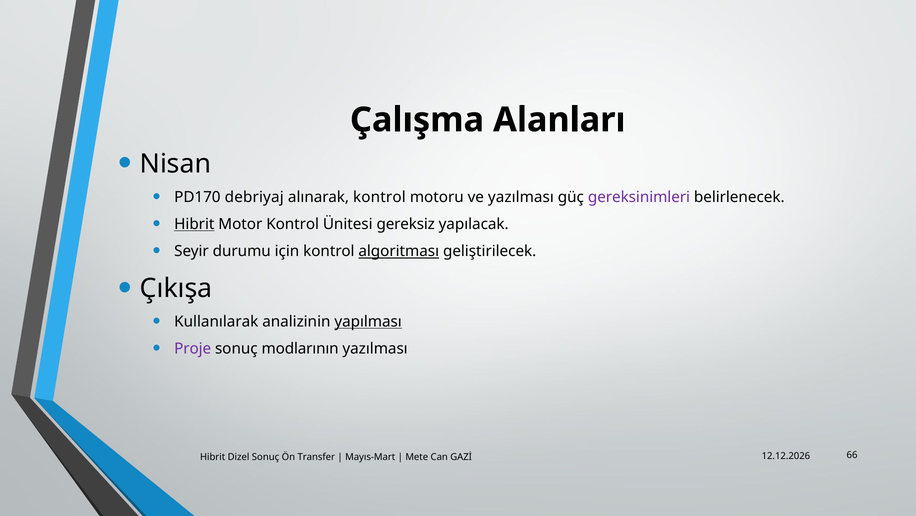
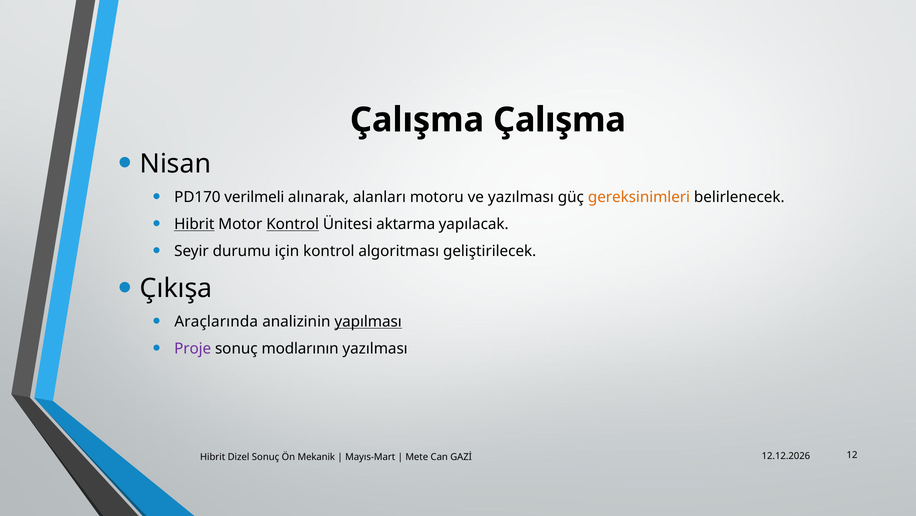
Çalışma Alanları: Alanları -> Çalışma (559, 120)
debriyaj: debriyaj -> verilmeli (254, 197)
alınarak kontrol: kontrol -> alanları (379, 197)
gereksinimleri colour: purple -> orange (639, 197)
Kontrol underline: none -> present (293, 224)
gereksiz: gereksiz -> aktarma (406, 224)
algoritması underline: present -> none (399, 251)
Kullanılarak: Kullanılarak -> Araçlarında (216, 321)
66: 66 -> 12 (852, 454)
Transfer: Transfer -> Mekanik (316, 456)
